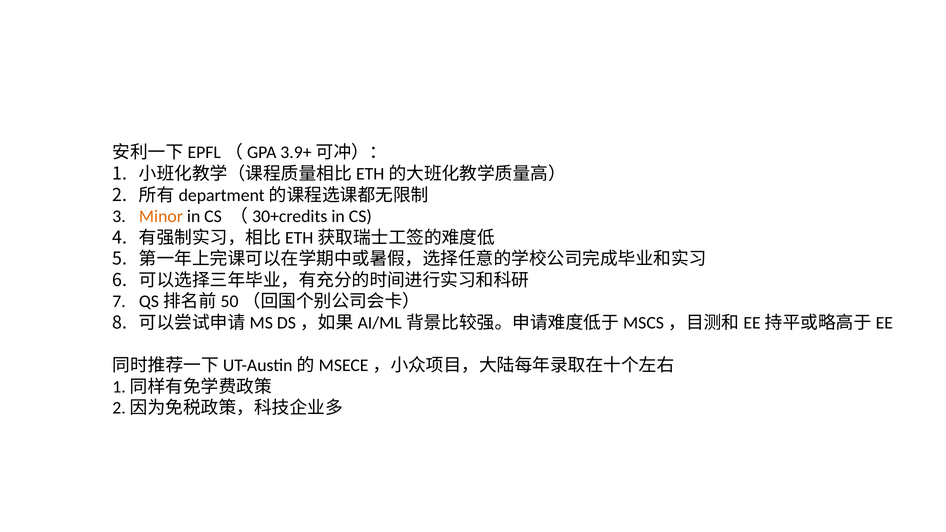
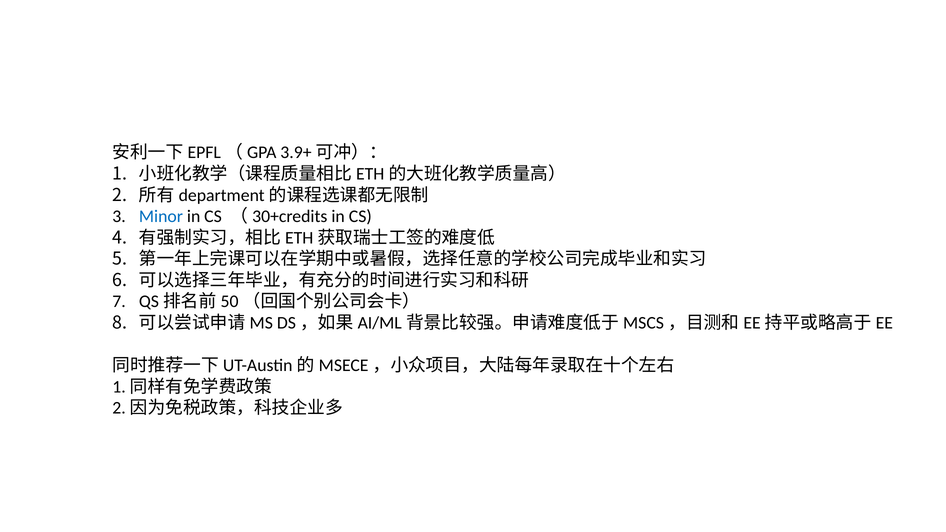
Minor colour: orange -> blue (161, 216)
